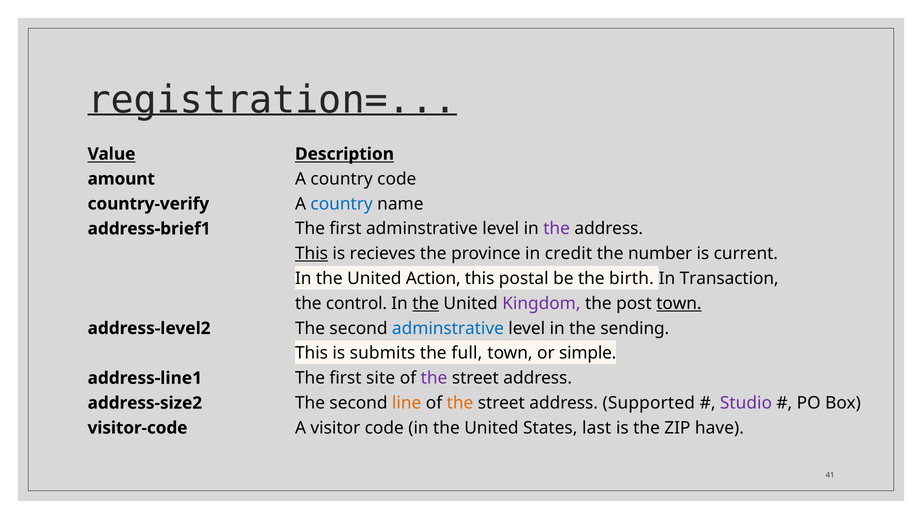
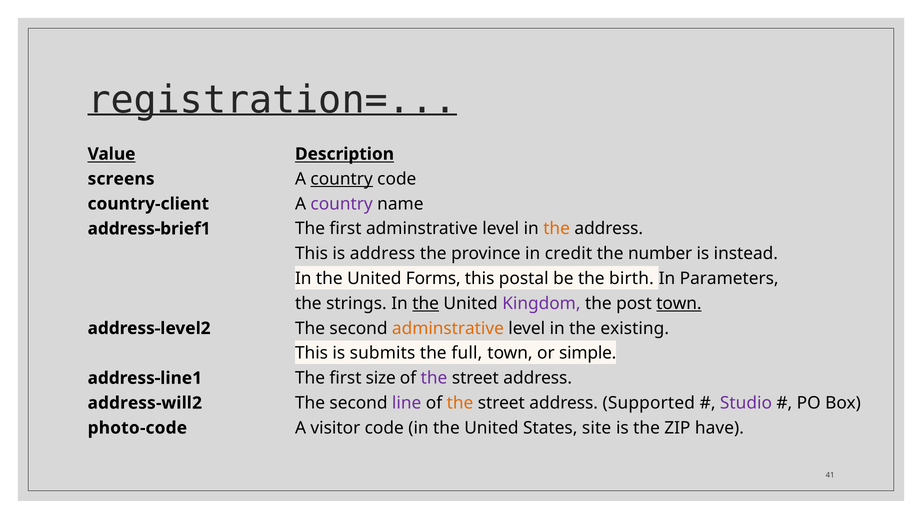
amount: amount -> screens (121, 179)
country underline: none -> present (342, 179)
country-verify: country-verify -> country-client (148, 204)
country colour: blue -> purple (342, 204)
the colour: purple -> orange (557, 229)
This underline: present -> none (312, 253)
is recieves: recieves -> address (383, 253)
current: current -> instead (746, 253)
Action: Action -> Forms (433, 278)
Transaction: Transaction -> Parameters (729, 278)
control: control -> strings (356, 303)
adminstrative colour: blue -> orange (448, 328)
sending: sending -> existing (635, 328)
site: site -> size (381, 378)
address-size2: address-size2 -> address-will2 (145, 403)
line colour: orange -> purple (407, 403)
visitor-code: visitor-code -> photo-code (137, 428)
last: last -> site (597, 428)
